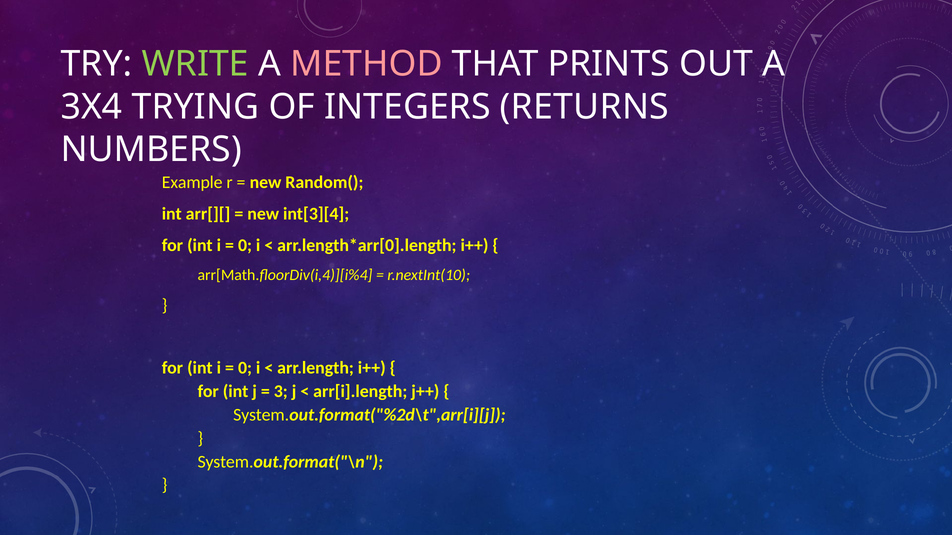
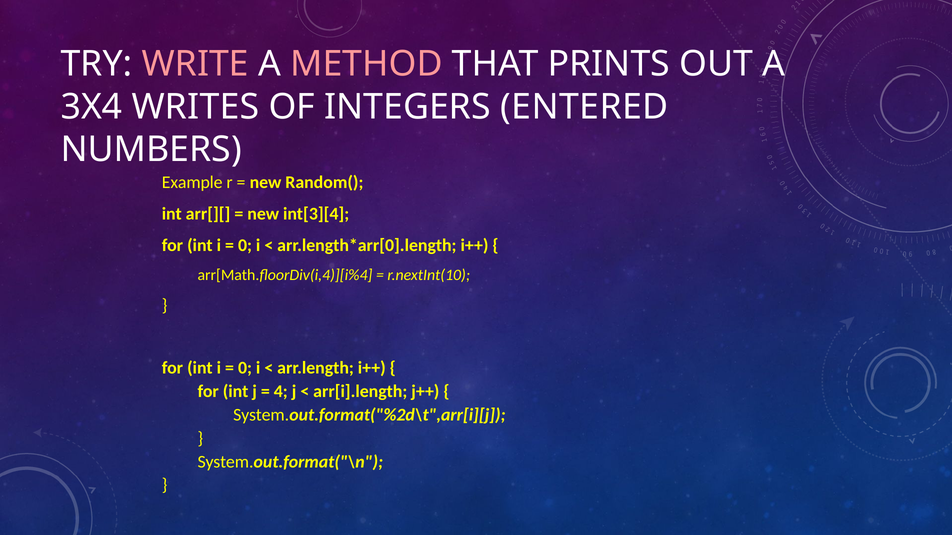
WRITE colour: light green -> pink (195, 64)
TRYING: TRYING -> WRITES (195, 107)
RETURNS: RETURNS -> ENTERED (584, 107)
3: 3 -> 4 (281, 392)
